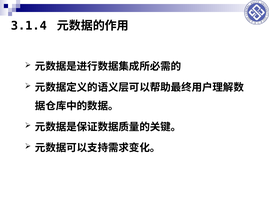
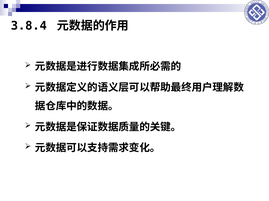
3.1.4: 3.1.4 -> 3.8.4 (29, 26)
